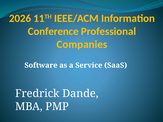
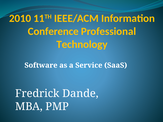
2026: 2026 -> 2010 (20, 18)
Companies: Companies -> Technology (82, 44)
